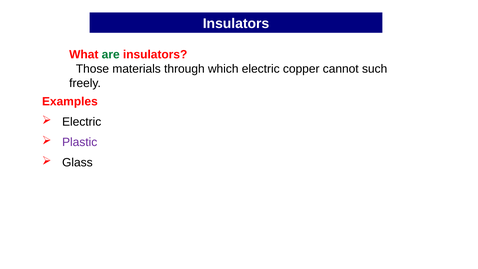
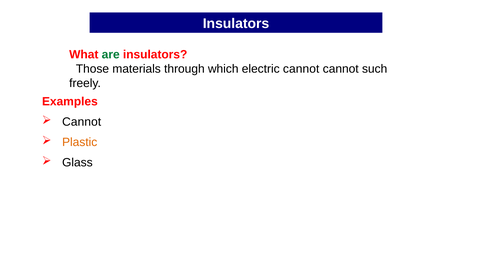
electric copper: copper -> cannot (301, 69)
Electric: Electric -> Cannot (82, 122)
Plastic colour: purple -> orange (80, 142)
